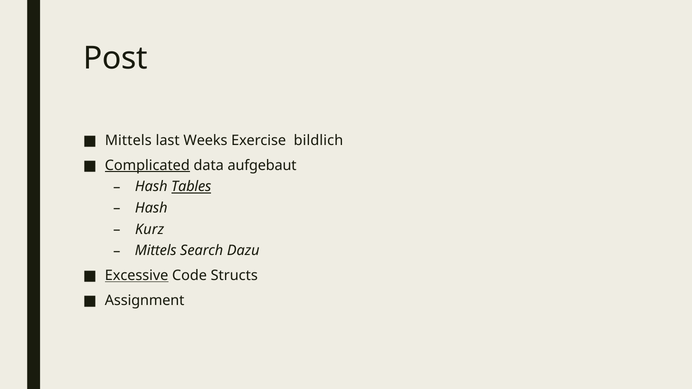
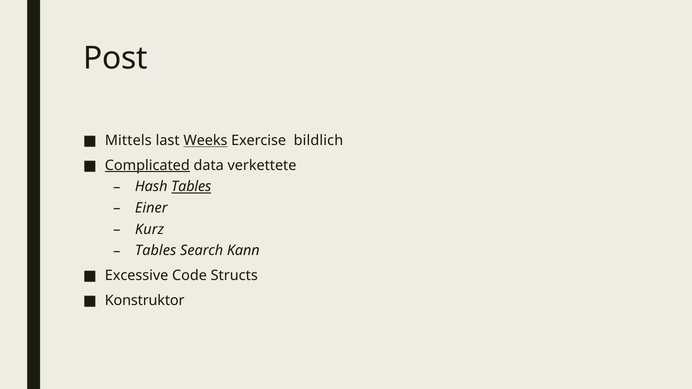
Weeks underline: none -> present (205, 141)
aufgebaut: aufgebaut -> verkettete (262, 166)
Hash: Hash -> Einer (151, 208)
Mittels: Mittels -> Tables (156, 251)
Dazu: Dazu -> Kann (243, 251)
Excessive underline: present -> none (137, 276)
Assignment: Assignment -> Konstruktor (145, 301)
